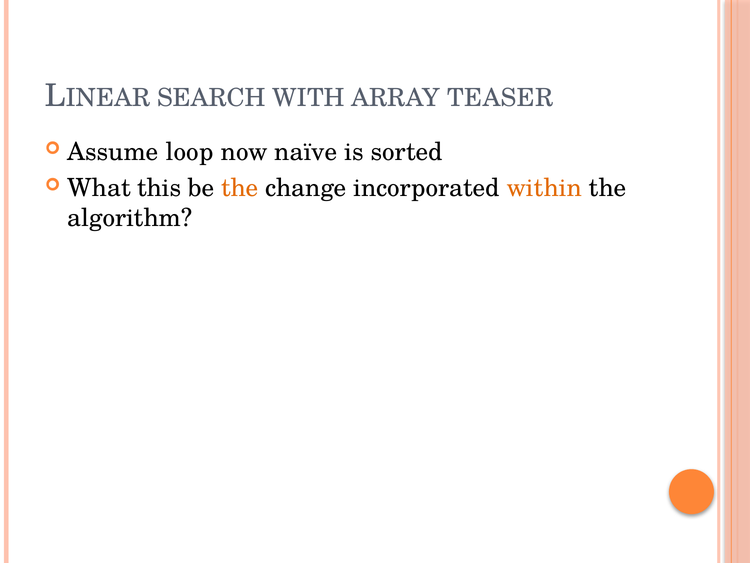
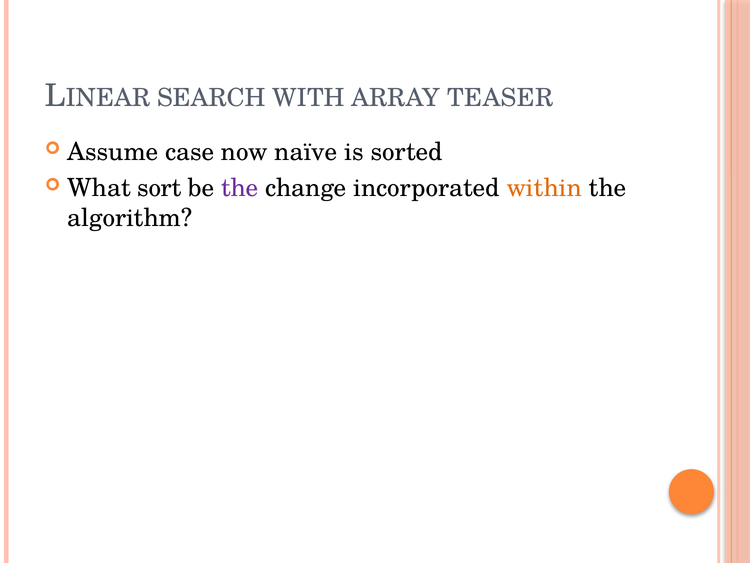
loop: loop -> case (190, 152)
this: this -> sort (159, 188)
the colour: orange -> purple (240, 188)
